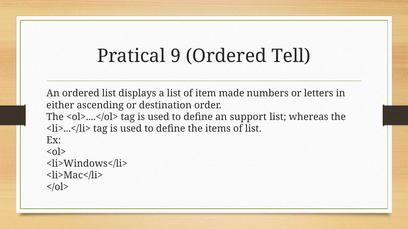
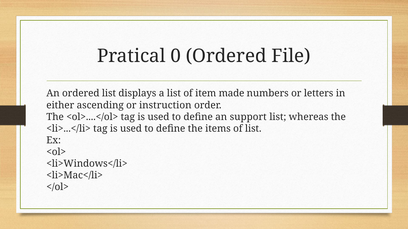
9: 9 -> 0 (176, 56)
Tell: Tell -> File (291, 56)
destination: destination -> instruction (165, 105)
